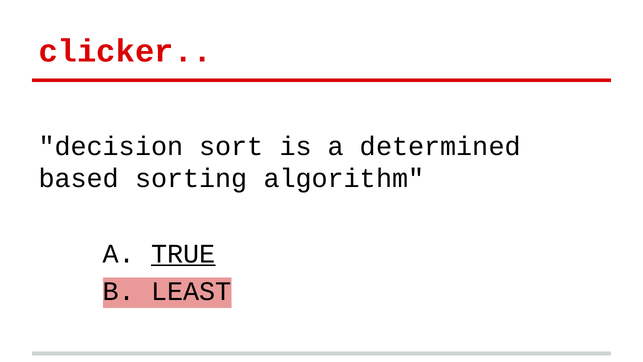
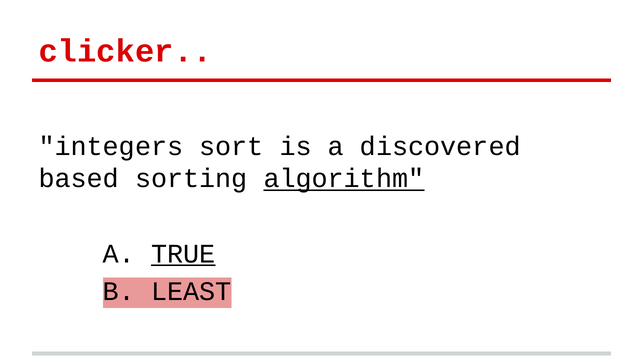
decision: decision -> integers (111, 146)
determined: determined -> discovered (440, 146)
algorithm underline: none -> present (344, 178)
